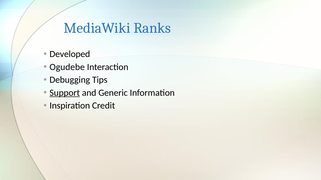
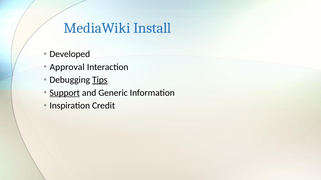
Ranks: Ranks -> Install (152, 28)
Ogudebe: Ogudebe -> Approval (67, 67)
Tips underline: none -> present (100, 80)
